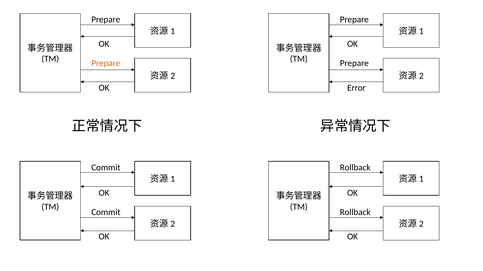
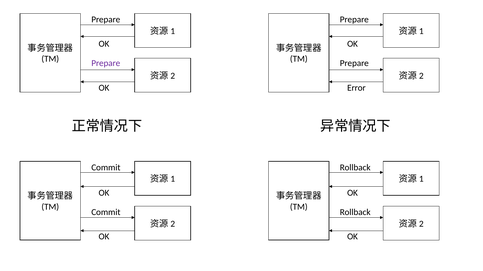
Prepare colour: orange -> purple (106, 63)
